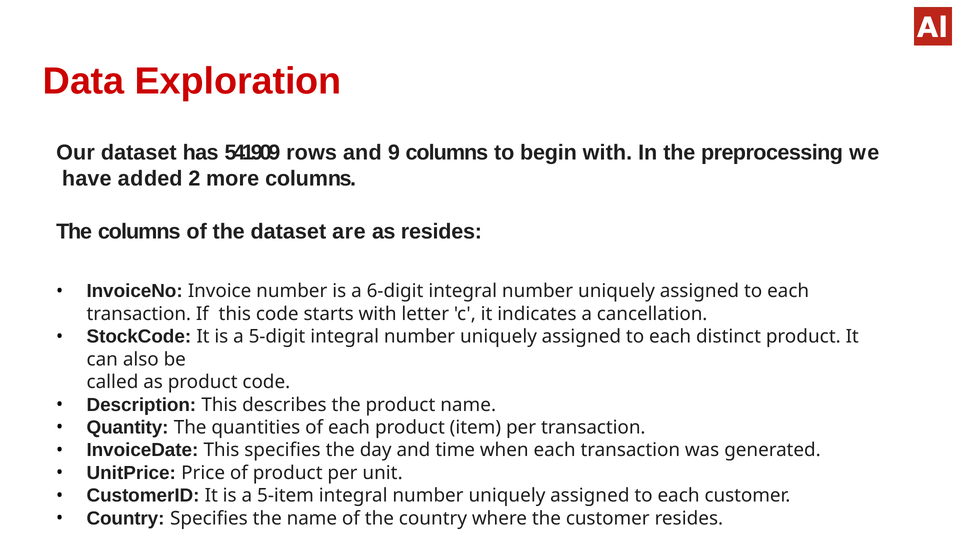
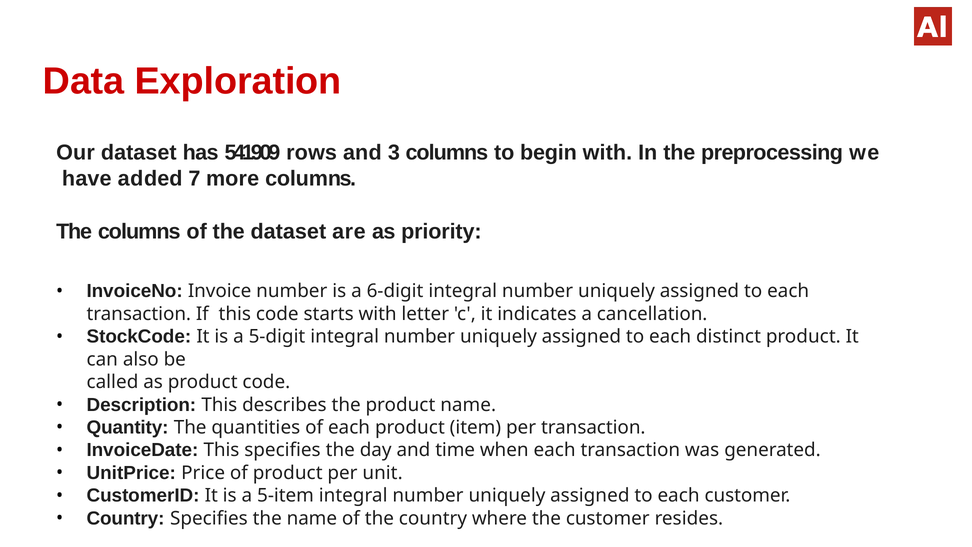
9: 9 -> 3 (394, 153)
2: 2 -> 7 (194, 178)
as resides: resides -> priority (441, 231)
